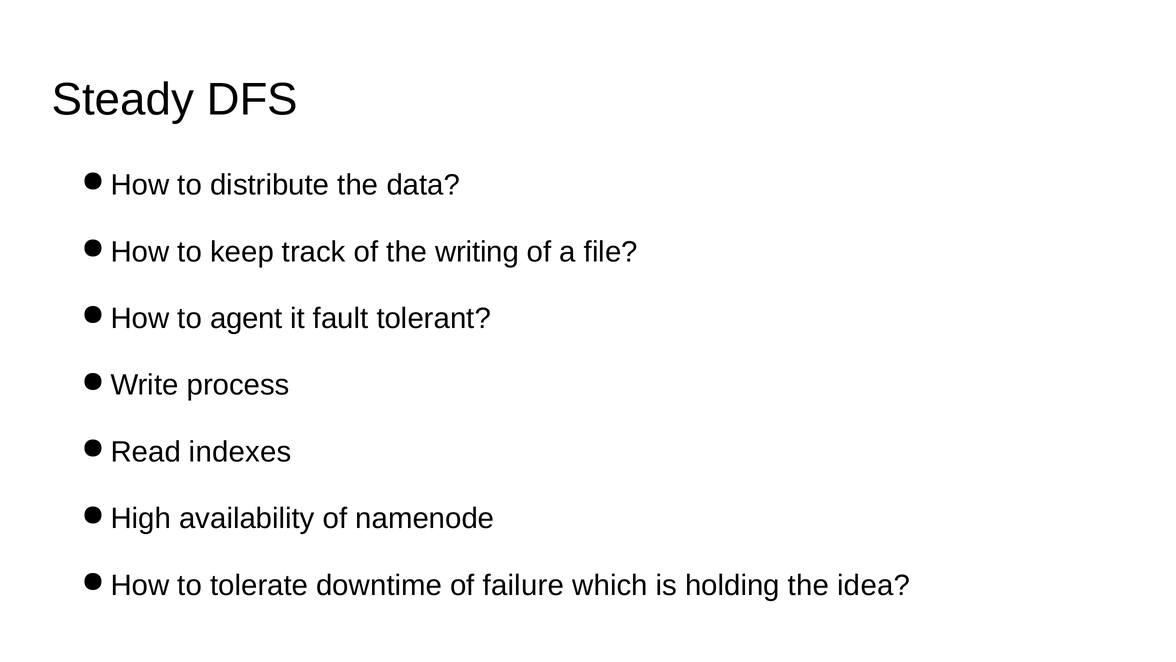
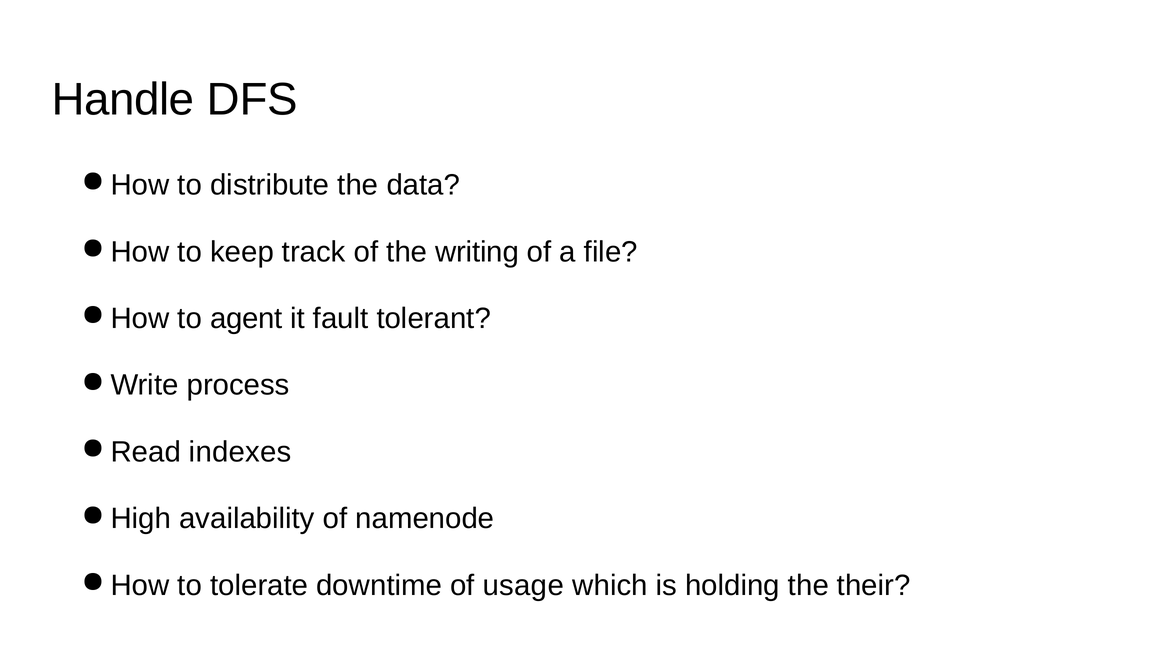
Steady: Steady -> Handle (123, 100)
failure: failure -> usage (523, 585)
idea: idea -> their (874, 585)
